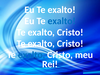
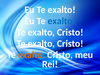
exalto colour: blue -> orange (32, 55)
